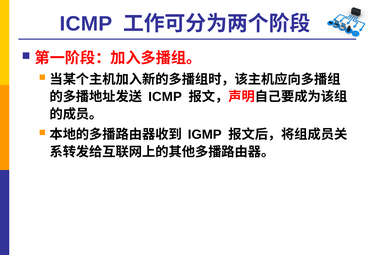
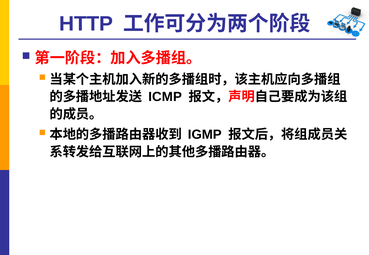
ICMP: ICMP -> HTTP (86, 24)
